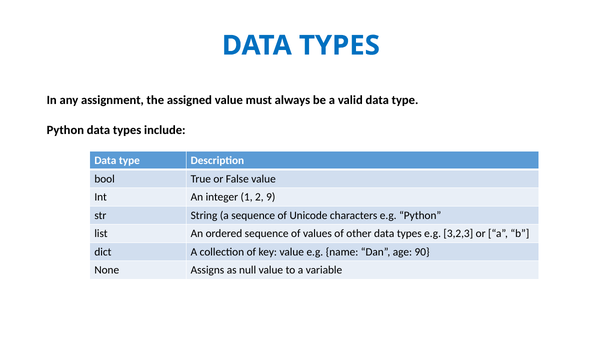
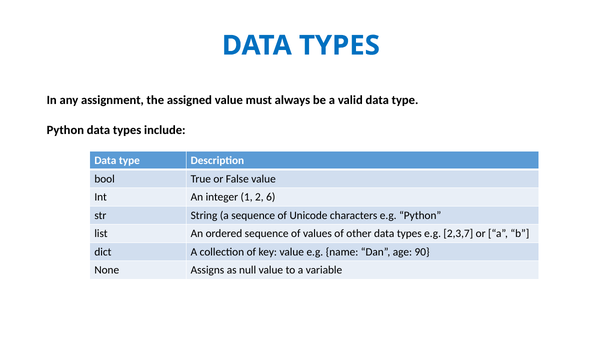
9: 9 -> 6 (271, 197)
3,2,3: 3,2,3 -> 2,3,7 (458, 234)
